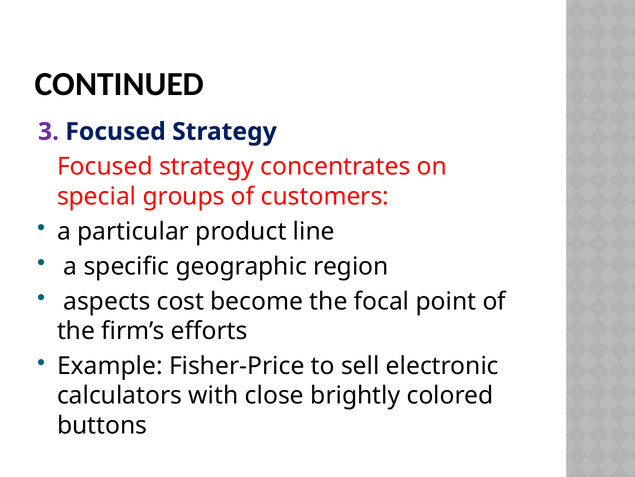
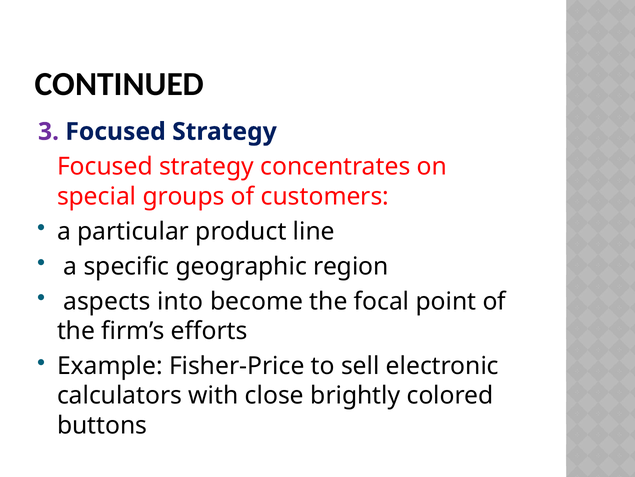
cost: cost -> into (180, 301)
